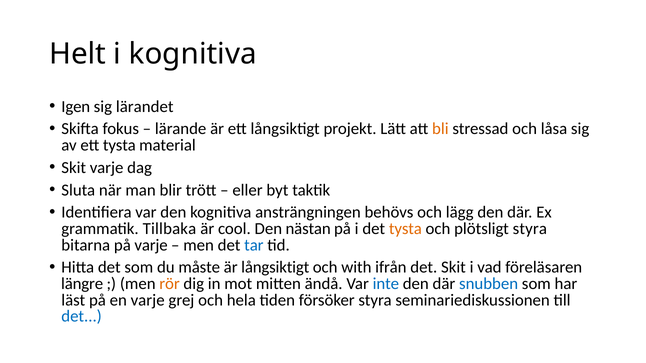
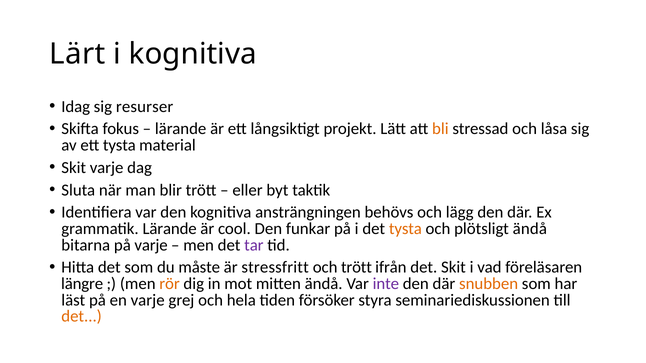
Helt: Helt -> Lärt (77, 54)
Igen: Igen -> Idag (76, 107)
lärandet: lärandet -> resurser (145, 107)
grammatik Tillbaka: Tillbaka -> Lärande (170, 229)
nästan: nästan -> funkar (308, 229)
plötsligt styra: styra -> ändå (530, 229)
tar colour: blue -> purple (254, 245)
är långsiktigt: långsiktigt -> stressfritt (275, 268)
och with: with -> trött (356, 268)
inte colour: blue -> purple (386, 284)
snubben colour: blue -> orange (489, 284)
det colour: blue -> orange (82, 317)
